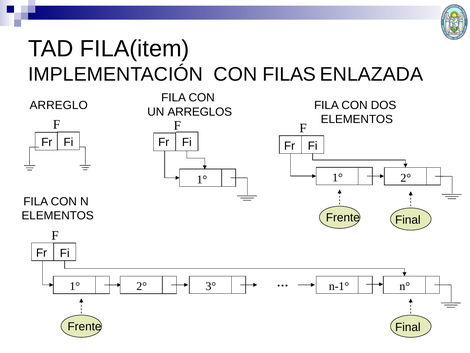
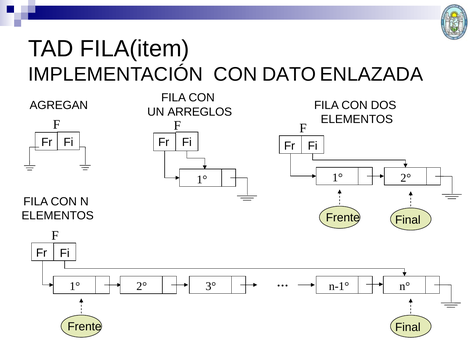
FILAS: FILAS -> DATO (289, 74)
ARREGLO: ARREGLO -> AGREGAN (59, 105)
